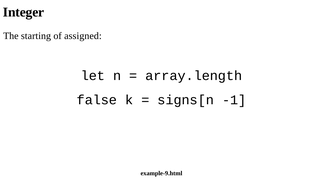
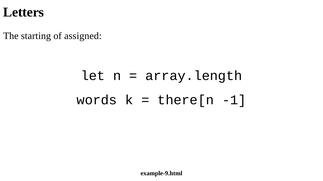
Integer: Integer -> Letters (24, 12)
false: false -> words (97, 100)
signs[n: signs[n -> there[n (186, 100)
